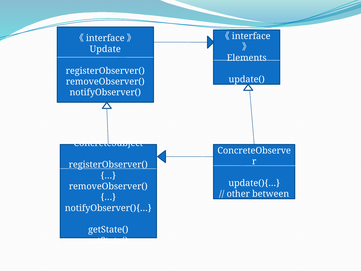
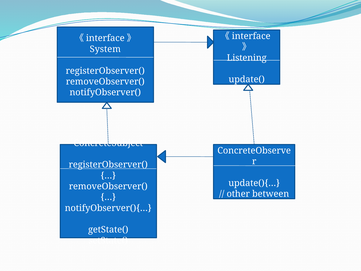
Update: Update -> System (105, 49)
Elements: Elements -> Listening (247, 58)
